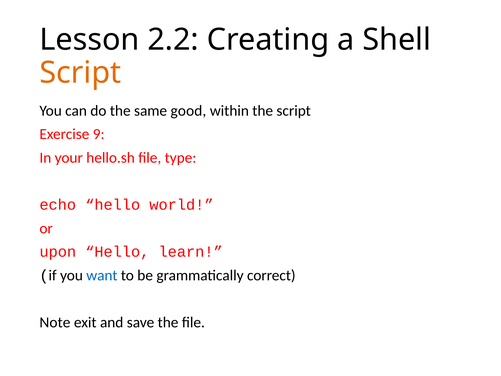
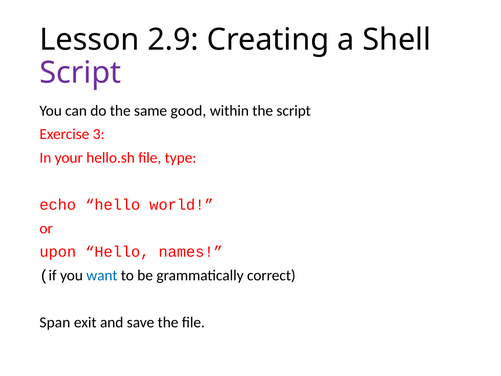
2.2: 2.2 -> 2.9 (173, 40)
Script colour: orange -> purple (80, 73)
9: 9 -> 3 (99, 134)
learn: learn -> names (191, 252)
Note: Note -> Span (55, 322)
